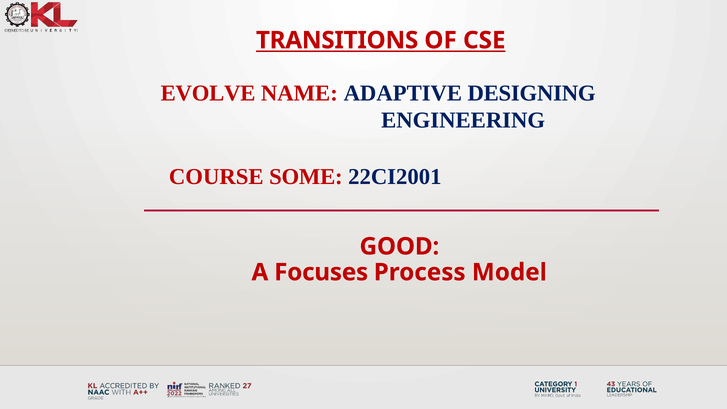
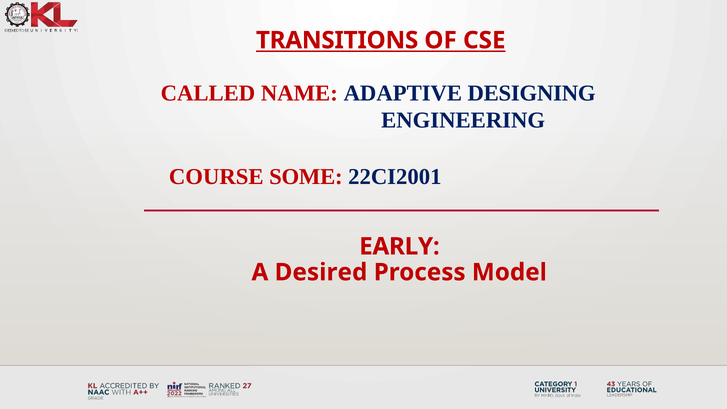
EVOLVE: EVOLVE -> CALLED (208, 93)
GOOD: GOOD -> EARLY (399, 246)
Focuses: Focuses -> Desired (321, 272)
